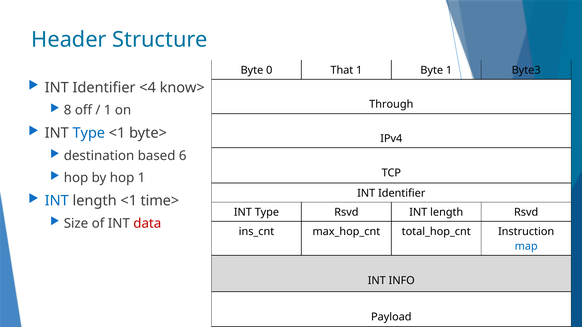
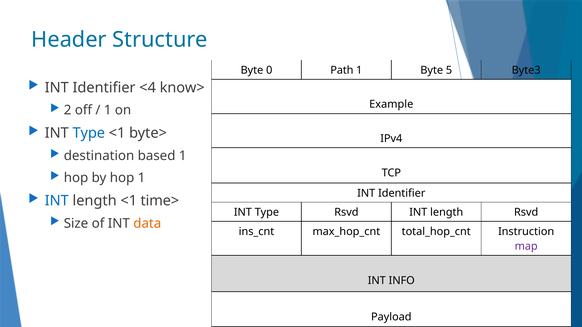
That: That -> Path (342, 70)
Byte 1: 1 -> 5 (449, 70)
Through: Through -> Example (391, 104)
8: 8 -> 2 (68, 110)
based 6: 6 -> 1 (183, 156)
data colour: red -> orange (147, 224)
map colour: blue -> purple (526, 247)
